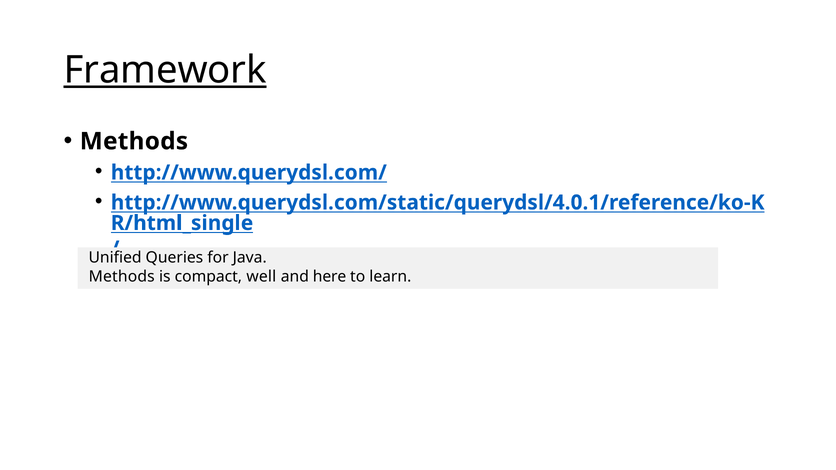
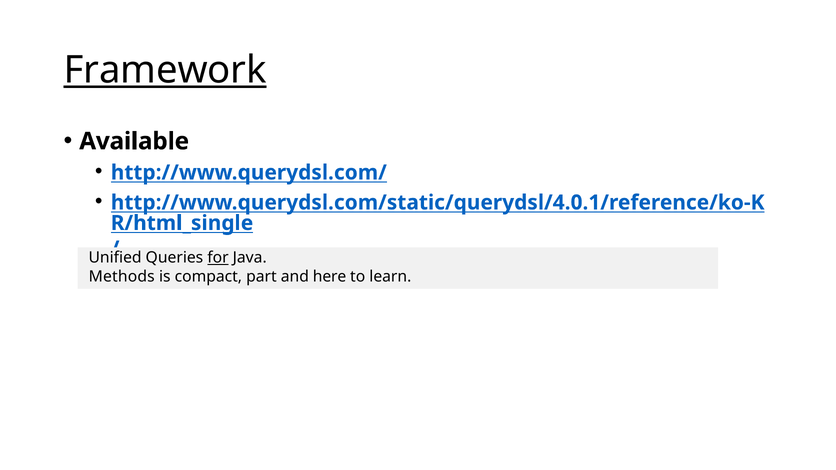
Methods: Methods -> Available (134, 141)
for underline: none -> present (218, 258)
well: well -> part (261, 277)
